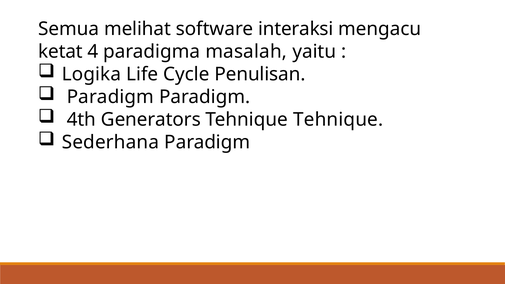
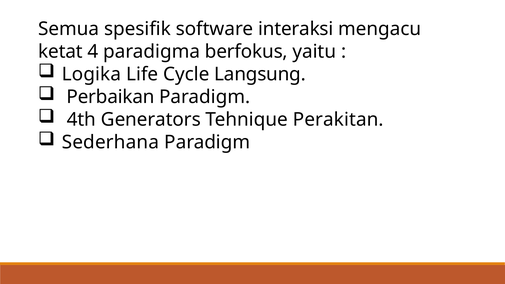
melihat: melihat -> spesifik (137, 29)
masalah: masalah -> berfokus (246, 52)
Penulisan: Penulisan -> Langsung (260, 74)
Paradigm: Paradigm -> Perbaikan (111, 97)
Tehnique Tehnique: Tehnique -> Perakitan (338, 120)
